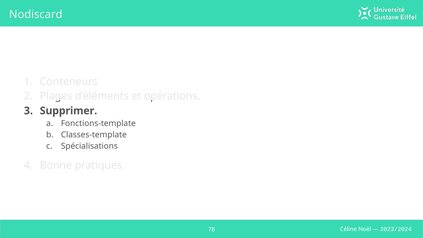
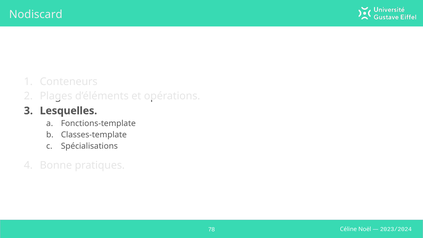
Supprimer: Supprimer -> Lesquelles (68, 111)
